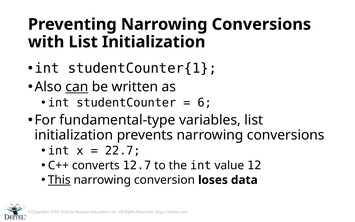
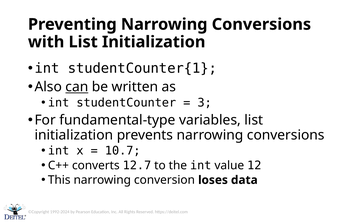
6: 6 -> 3 (205, 103)
22.7: 22.7 -> 10.7 (123, 151)
This underline: present -> none (59, 180)
